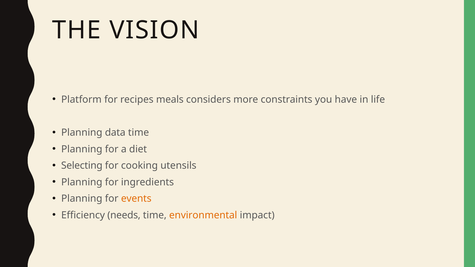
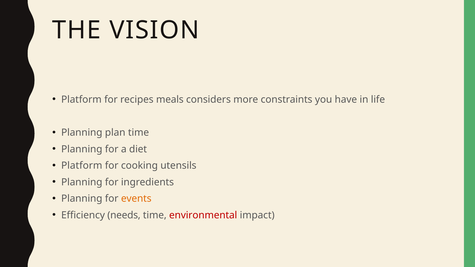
data: data -> plan (115, 133)
Selecting: Selecting -> Platform (82, 166)
environmental colour: orange -> red (203, 215)
